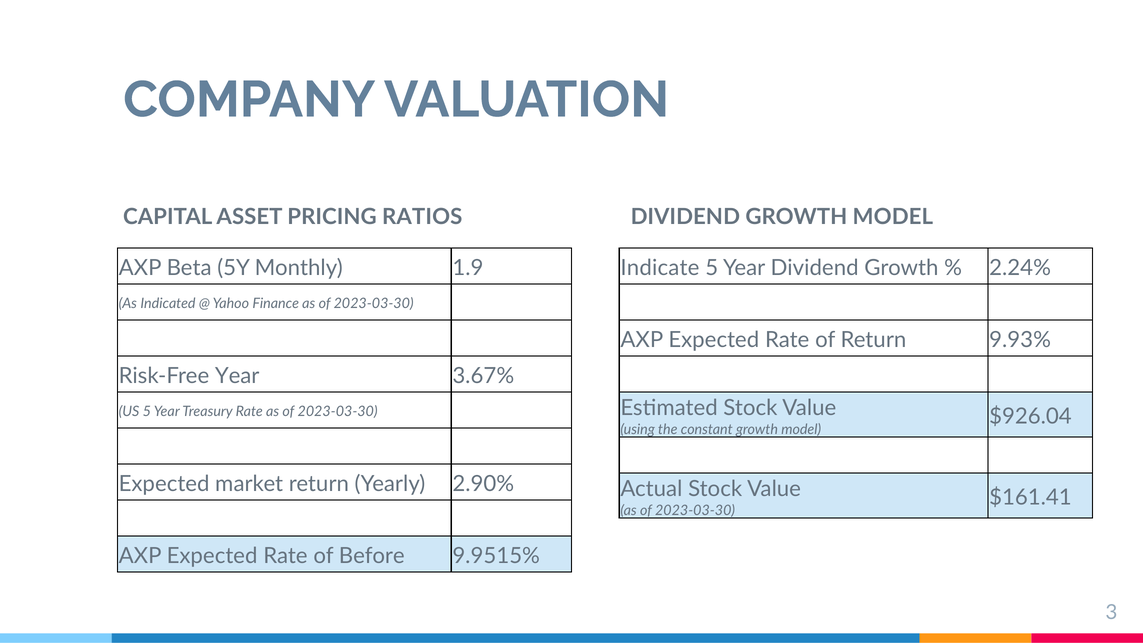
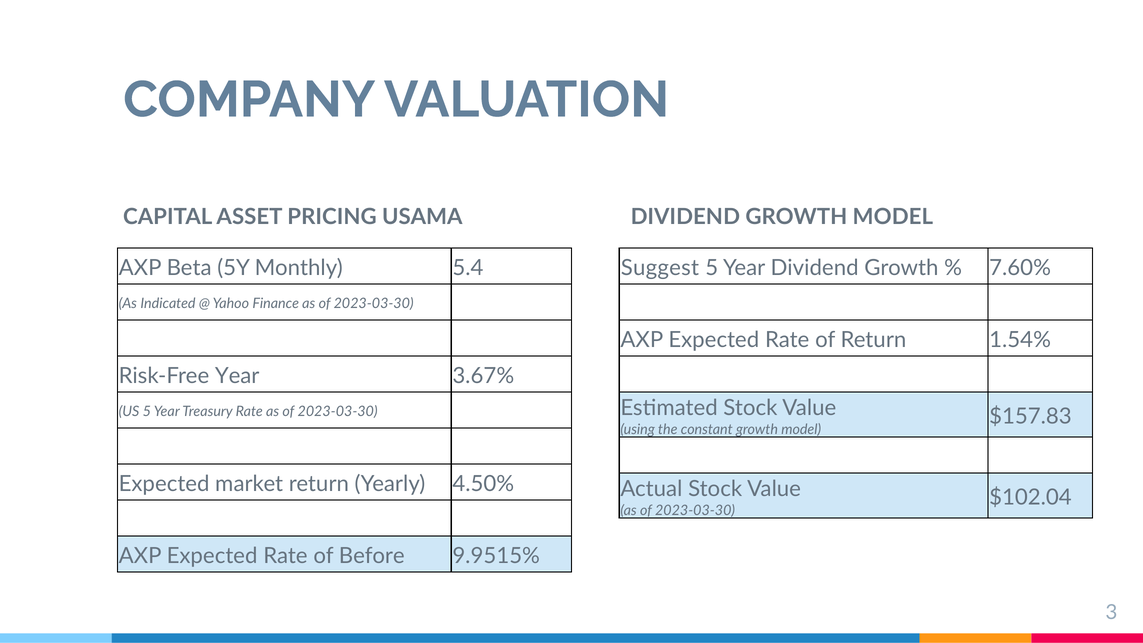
RATIOS: RATIOS -> USAMA (422, 217)
1.9: 1.9 -> 5.4 (468, 268)
Indicate: Indicate -> Suggest (660, 268)
2.24%: 2.24% -> 7.60% (1020, 268)
9.93%: 9.93% -> 1.54% (1020, 340)
$926.04: $926.04 -> $157.83 (1030, 416)
2.90%: 2.90% -> 4.50% (483, 484)
$161.41: $161.41 -> $102.04 (1030, 497)
